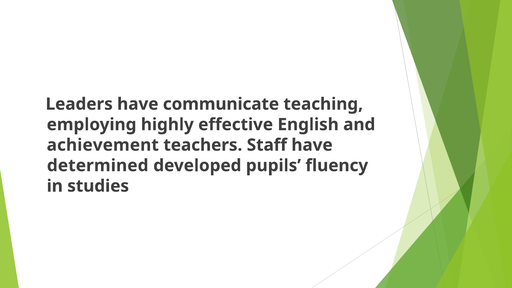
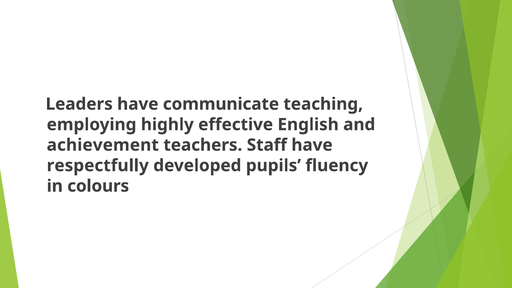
determined: determined -> respectfully (98, 166)
studies: studies -> colours (98, 186)
